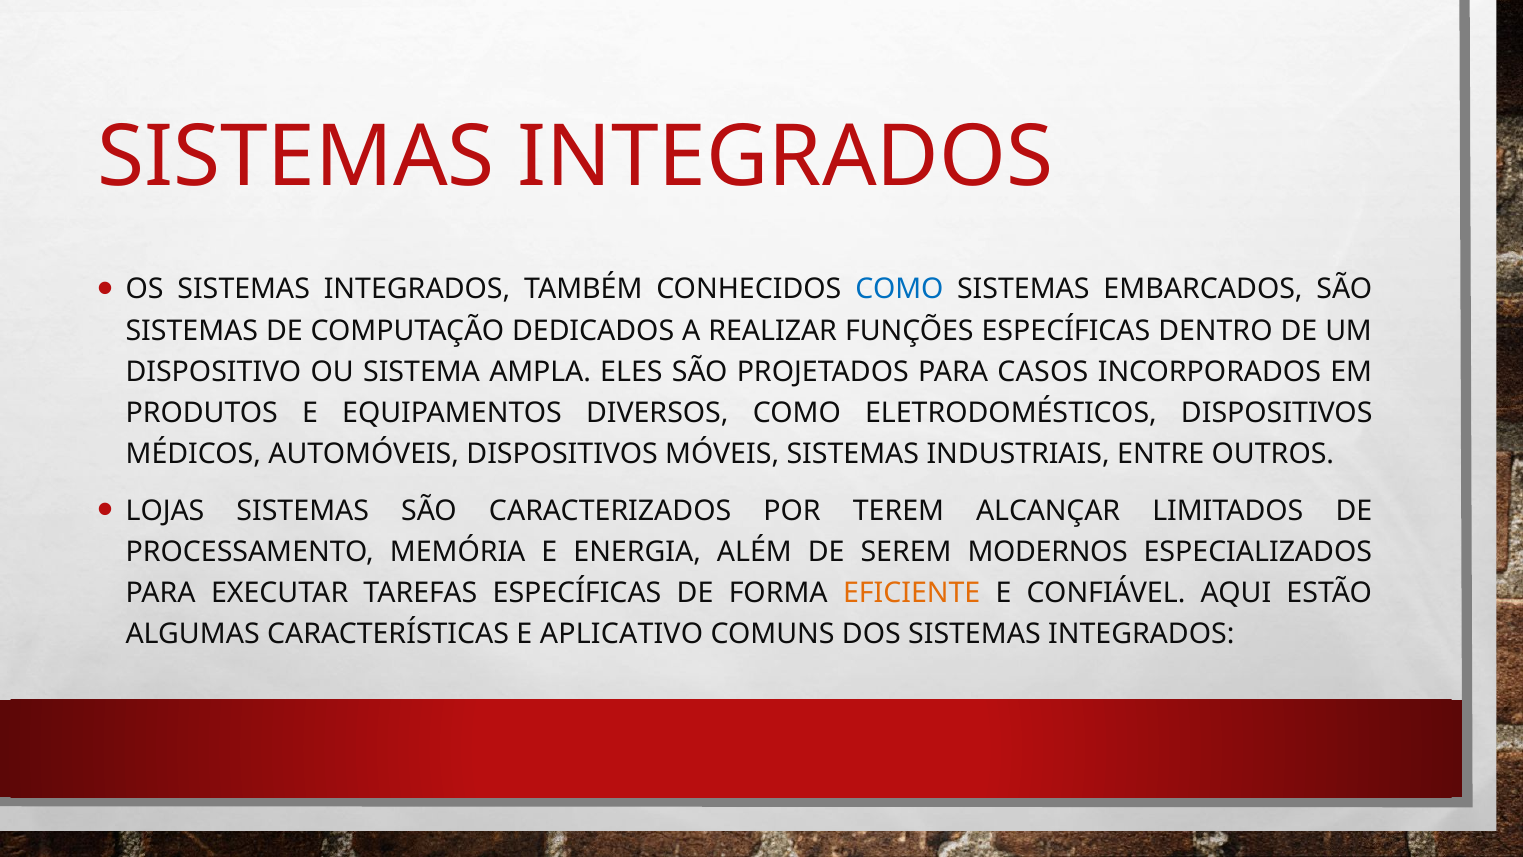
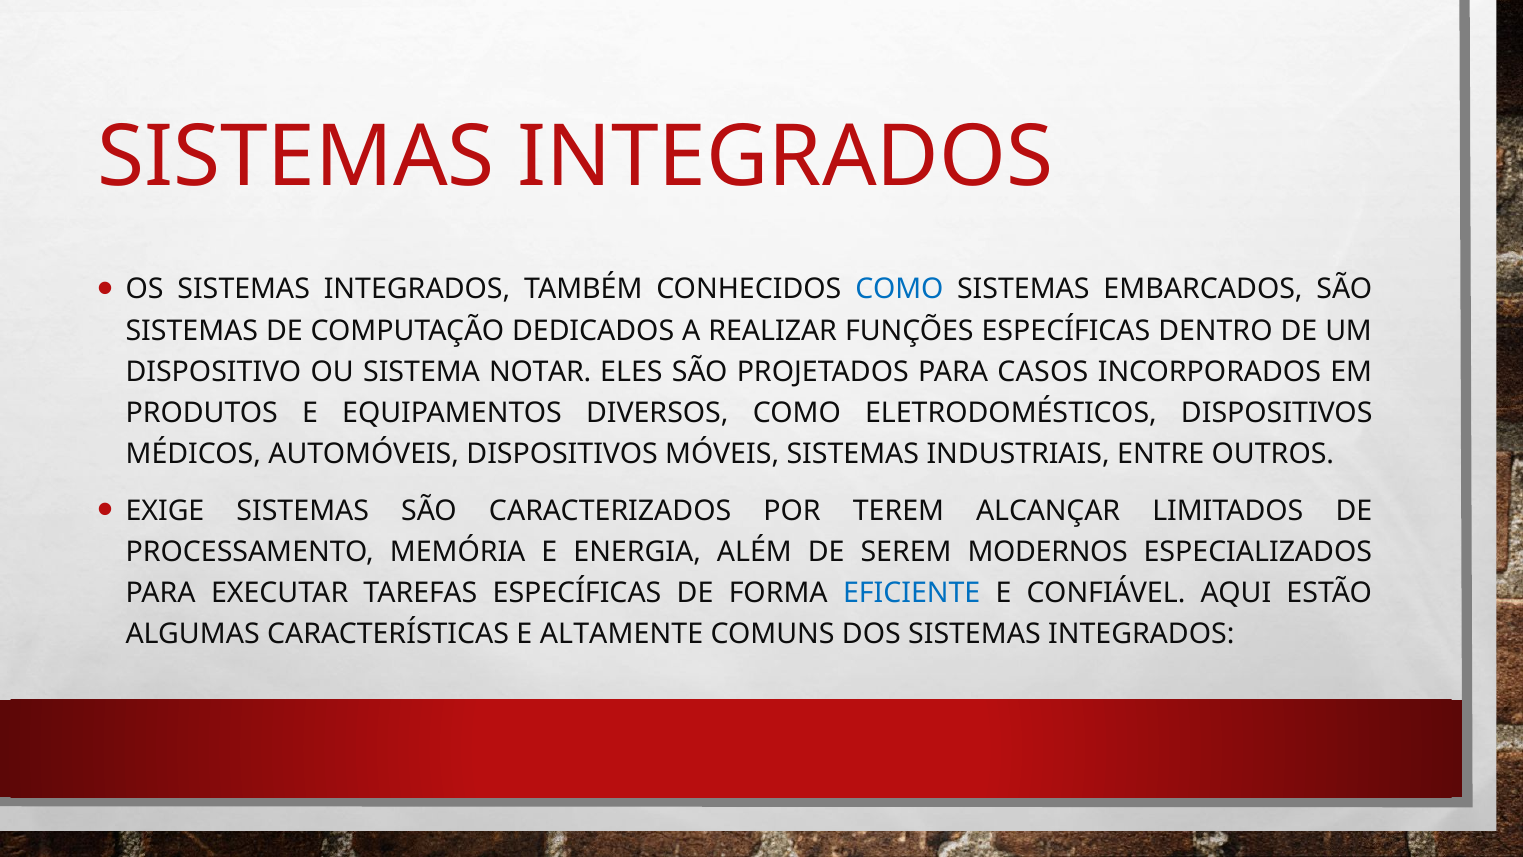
AMPLA: AMPLA -> NOTAR (540, 372)
LOJAS: LOJAS -> EXIGE (165, 511)
EFICIENTE colour: orange -> blue (912, 593)
APLICATIVO: APLICATIVO -> ALTAMENTE (622, 634)
